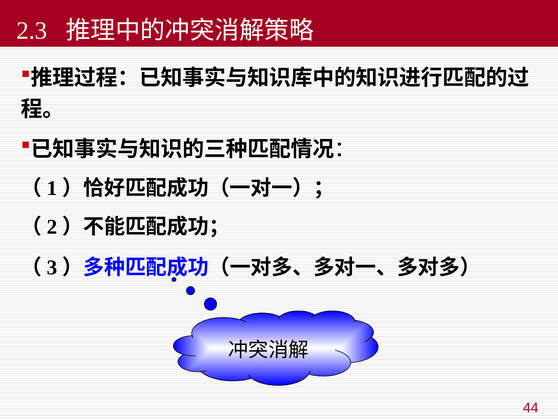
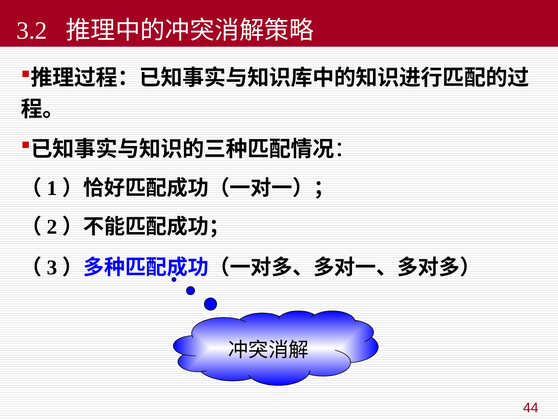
2.3: 2.3 -> 3.2 (32, 31)
